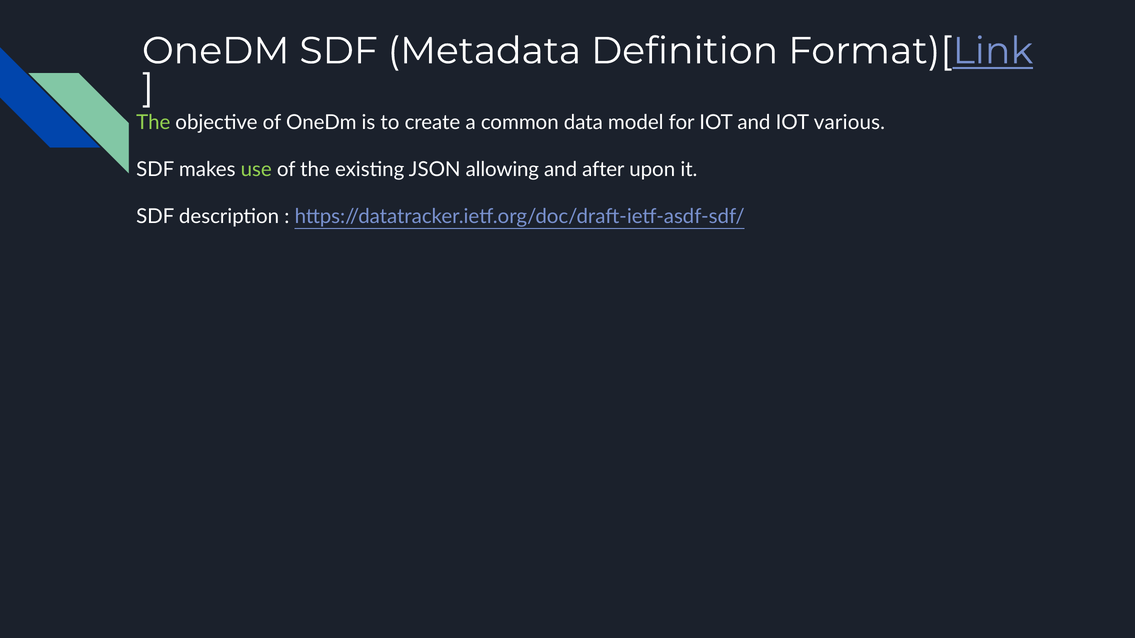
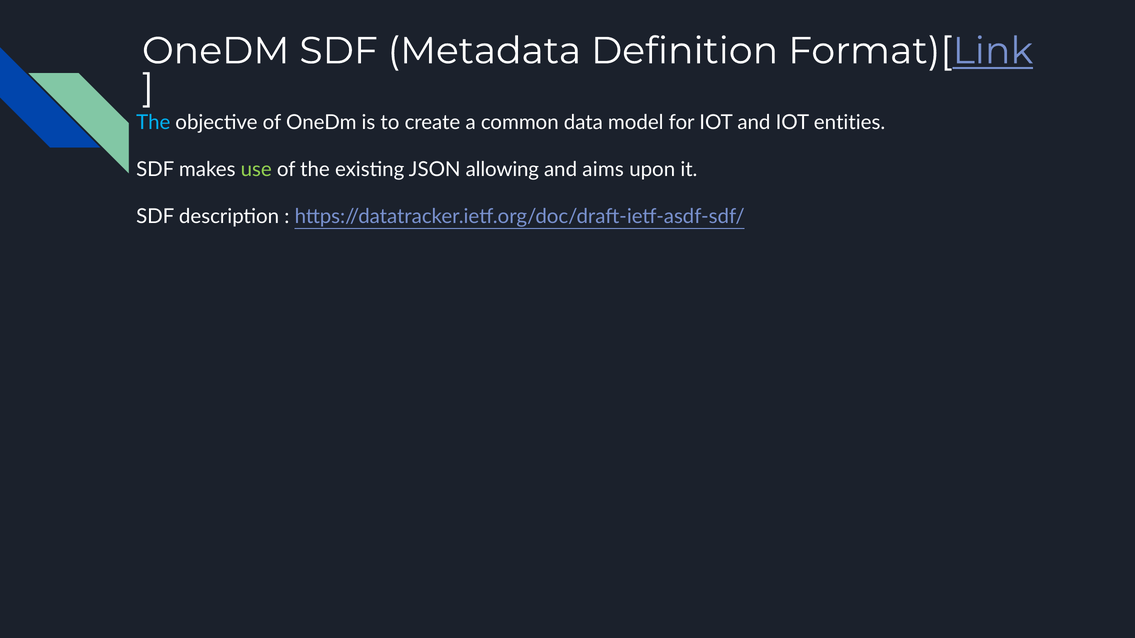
The colour: light green -> light blue (153, 122)
various: various -> entities (850, 122)
after: after -> aims (603, 170)
